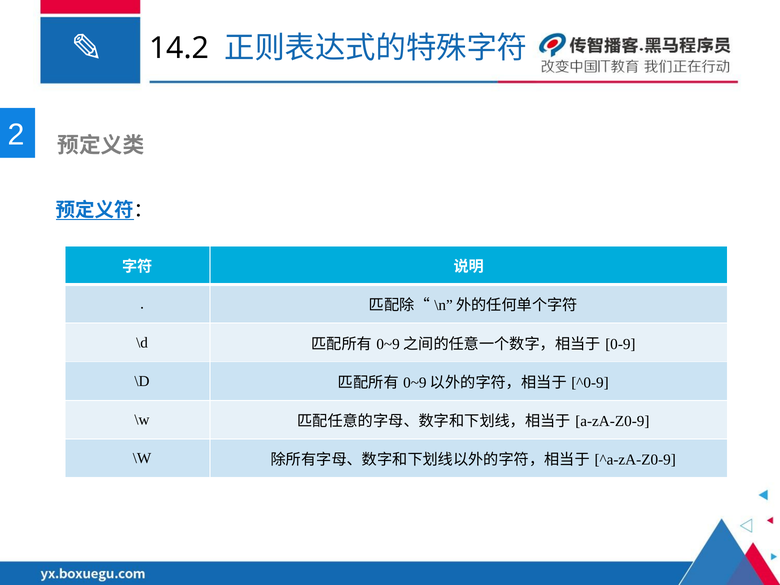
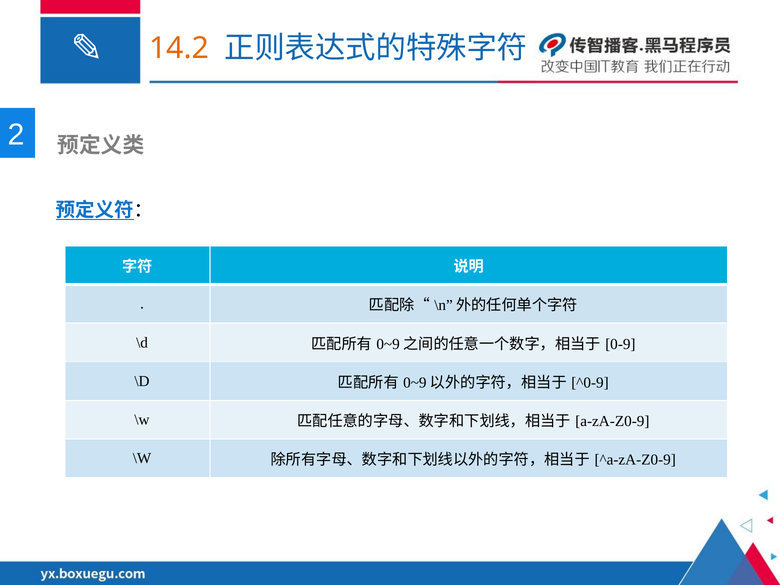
14.2 colour: black -> orange (179, 48)
